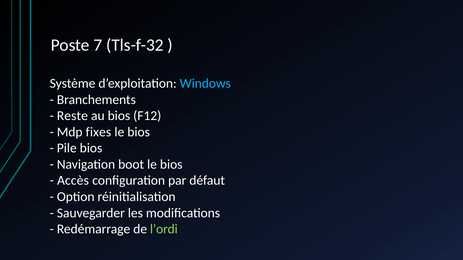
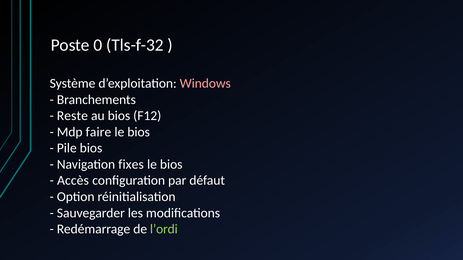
7: 7 -> 0 (98, 45)
Windows colour: light blue -> pink (205, 84)
fixes: fixes -> faire (98, 132)
boot: boot -> fixes (131, 165)
